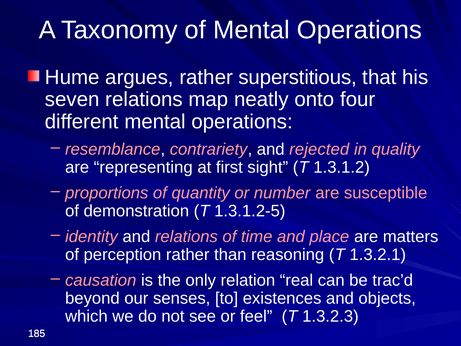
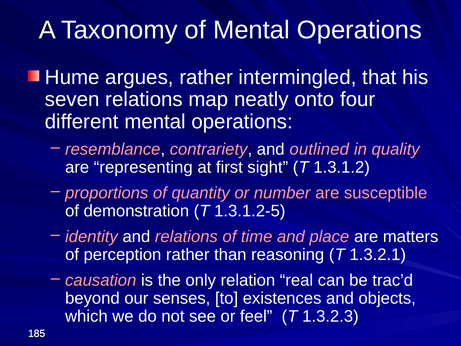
superstitious: superstitious -> intermingled (298, 77)
rejected: rejected -> outlined (319, 149)
